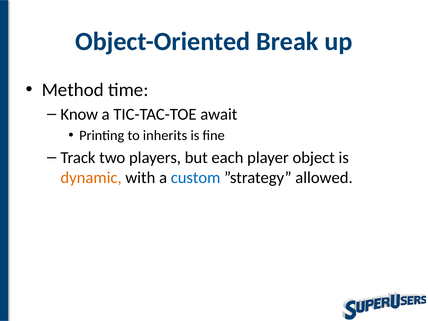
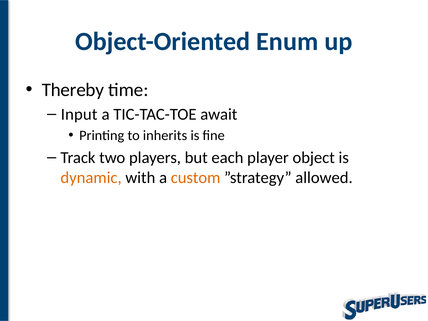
Break: Break -> Enum (287, 41)
Method: Method -> Thereby (73, 90)
Know: Know -> Input (79, 114)
custom colour: blue -> orange (196, 178)
